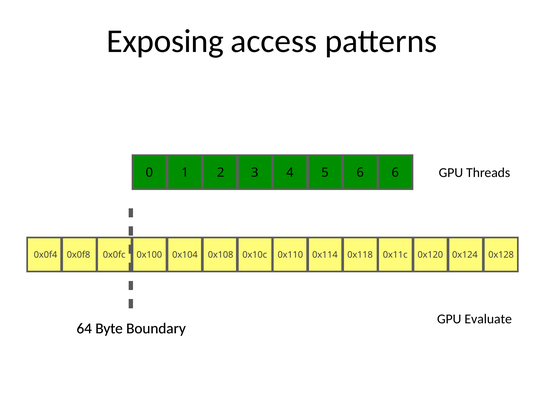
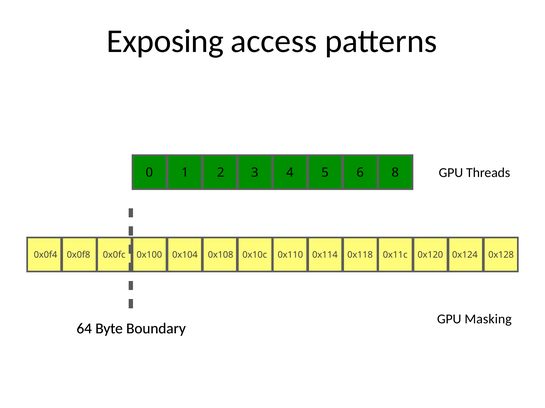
6 6: 6 -> 8 (395, 173)
Evaluate: Evaluate -> Masking (488, 320)
